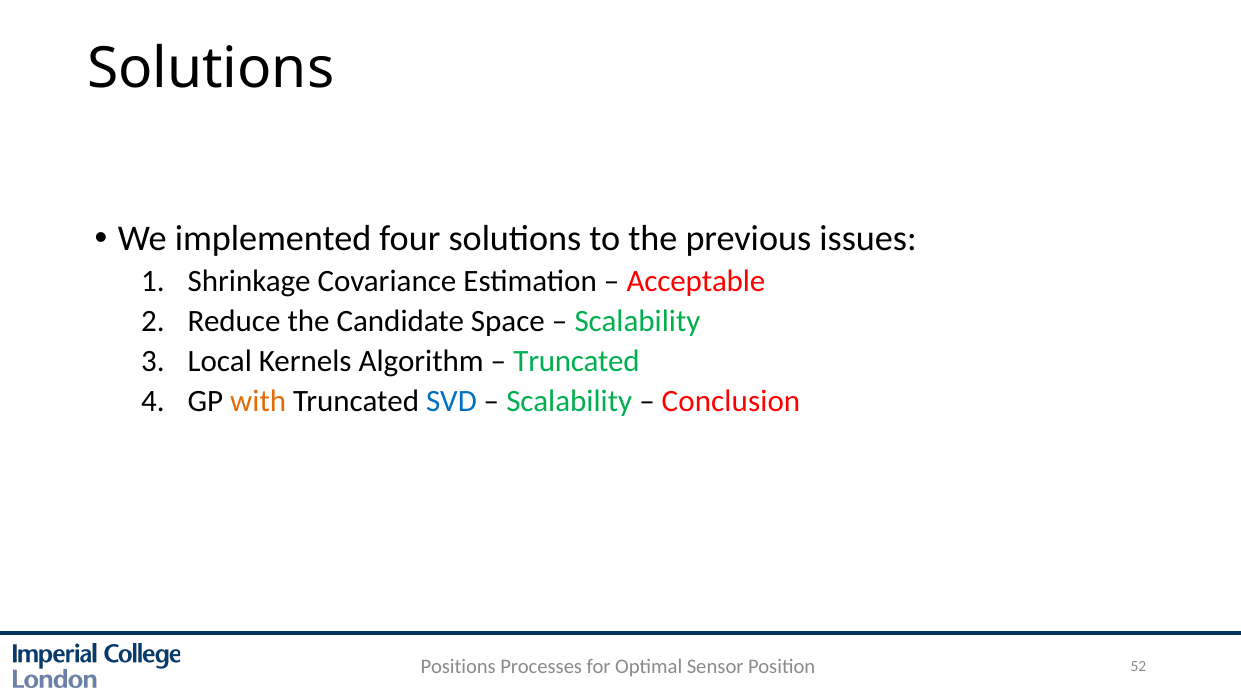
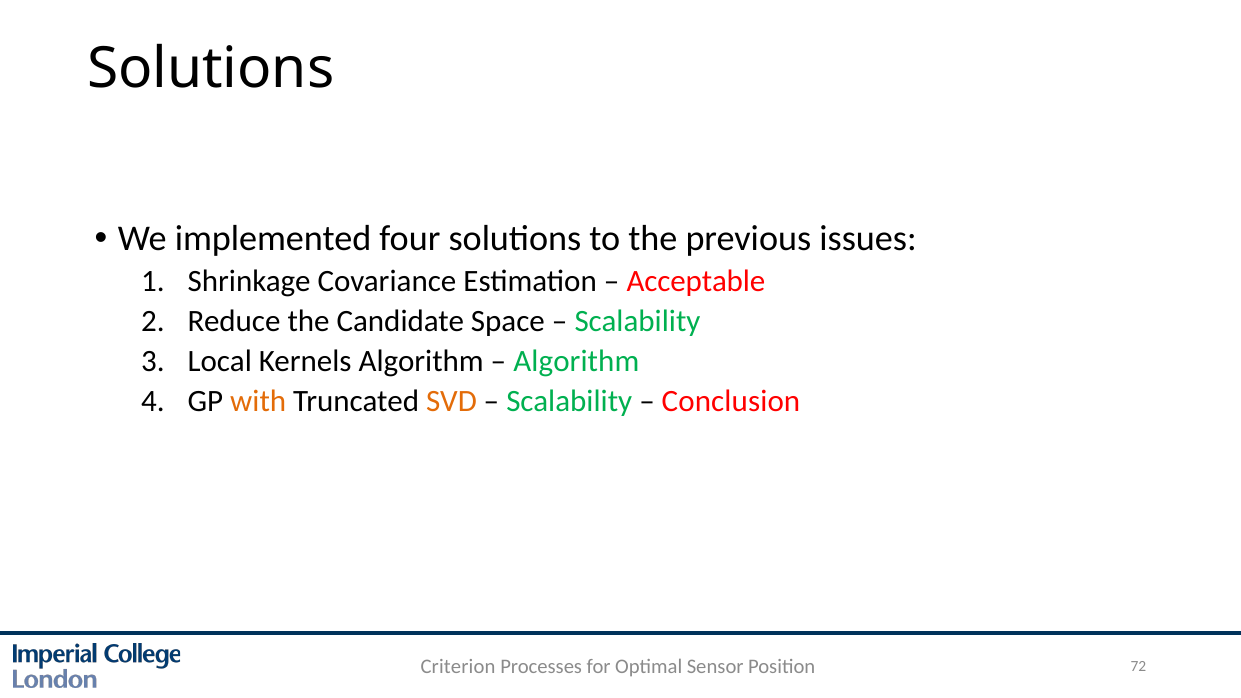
Truncated: Truncated -> Algorithm (576, 361)
SVD colour: blue -> orange (451, 401)
Positions: Positions -> Criterion (458, 667)
52: 52 -> 72 (1138, 666)
